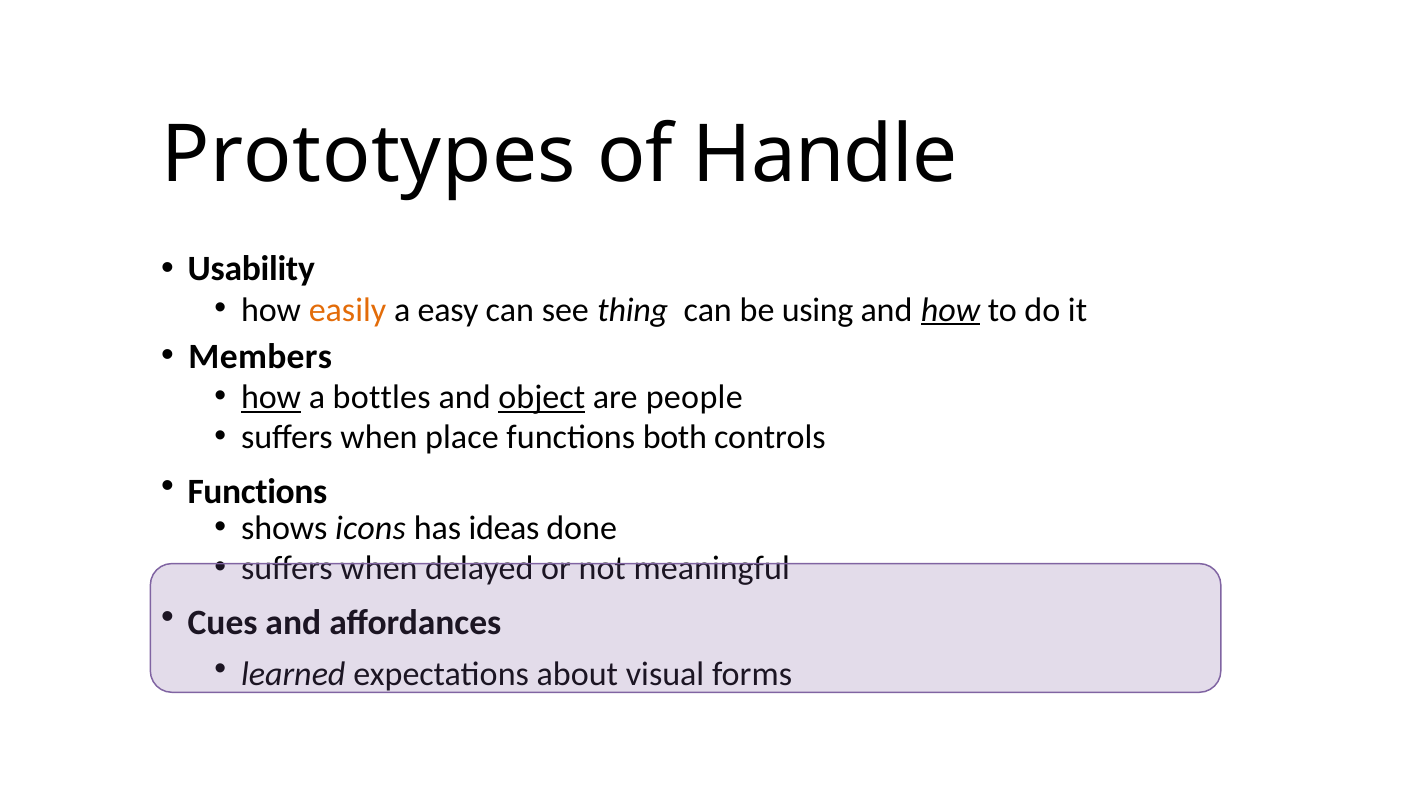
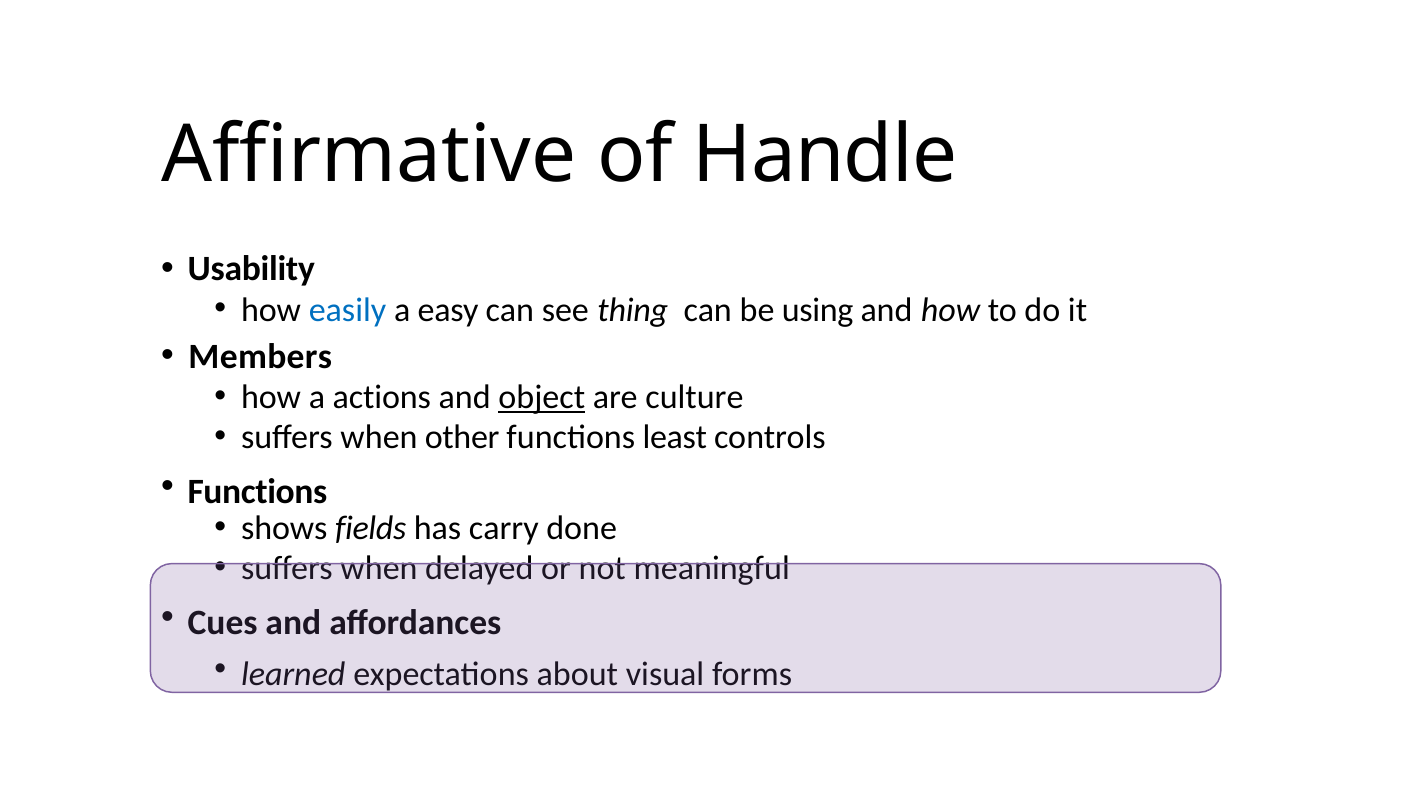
Prototypes: Prototypes -> Affirmative (369, 155)
easily colour: orange -> blue (348, 310)
how underline: present -> none (951, 310)
how underline: present -> none (271, 397)
bottles: bottles -> actions (382, 397)
people: people -> culture (694, 397)
place: place -> other (462, 437)
both: both -> least (675, 437)
icons: icons -> fields (371, 528)
ideas: ideas -> carry (504, 528)
